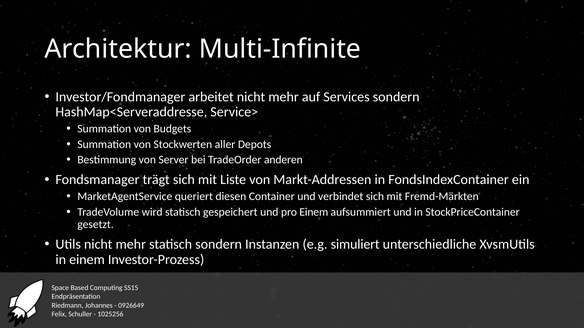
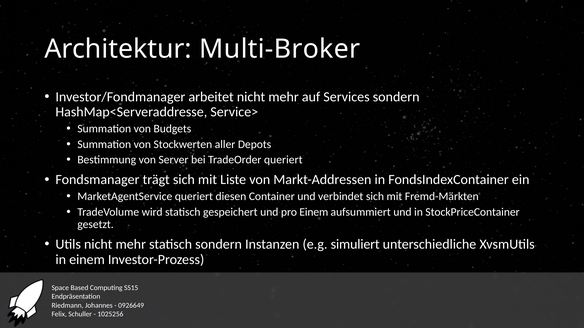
Multi-Infinite: Multi-Infinite -> Multi-Broker (280, 49)
TradeOrder anderen: anderen -> queriert (283, 160)
